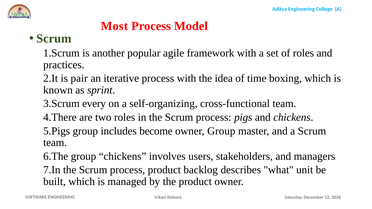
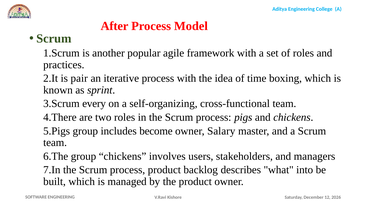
Most: Most -> After (114, 26)
owner Group: Group -> Salary (221, 131)
unit: unit -> into (305, 170)
